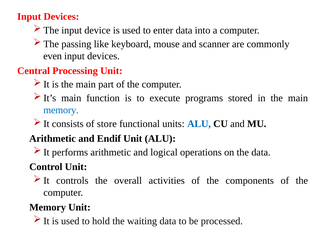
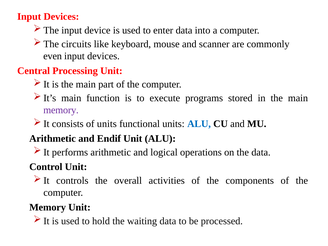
passing: passing -> circuits (76, 44)
memory colour: blue -> purple (61, 110)
of store: store -> units (107, 124)
